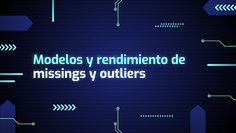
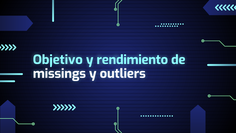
Modelos: Modelos -> Objetivo (58, 60)
